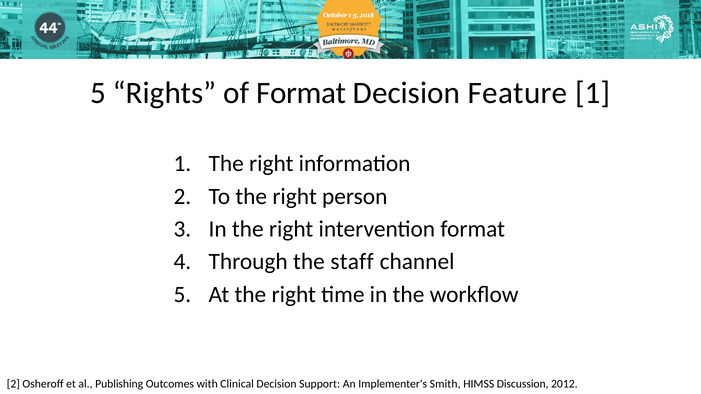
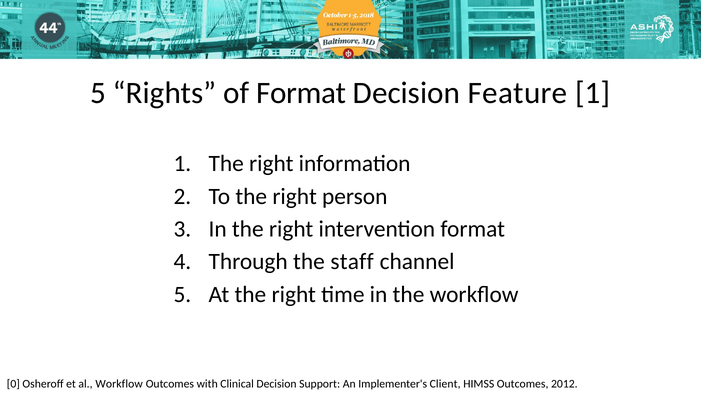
2: 2 -> 0 (13, 384)
al Publishing: Publishing -> Workflow (119, 384)
Smith: Smith -> Client (445, 384)
HIMSS Discussion: Discussion -> Outcomes (523, 384)
